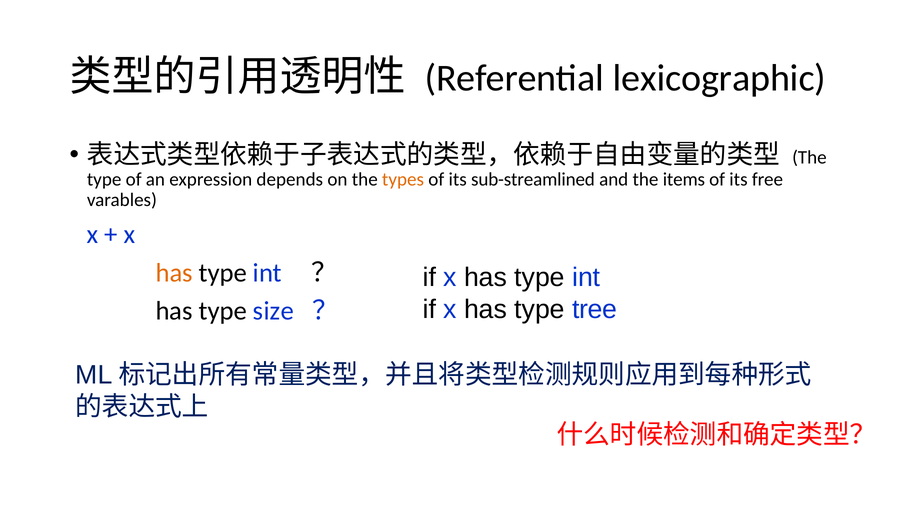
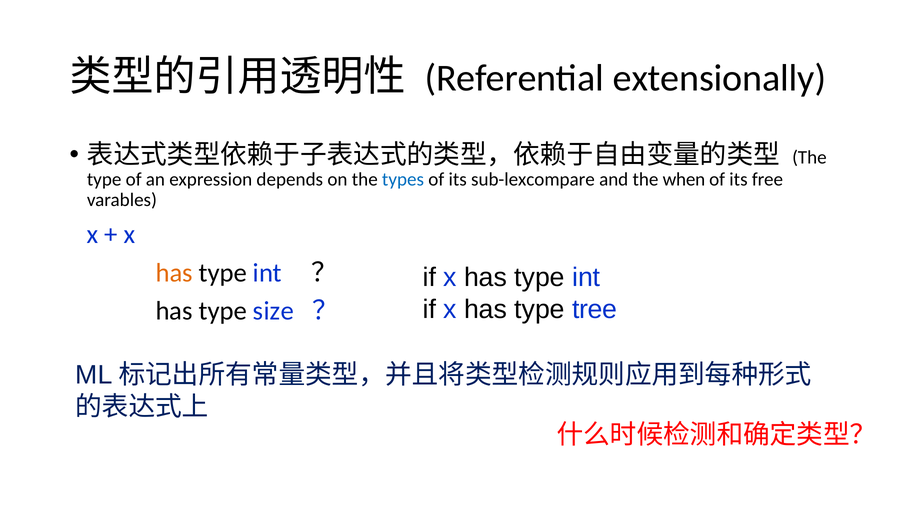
lexicographic: lexicographic -> extensionally (719, 78)
types colour: orange -> blue (403, 179)
sub-streamlined: sub-streamlined -> sub-lexcompare (533, 179)
items: items -> when (684, 179)
